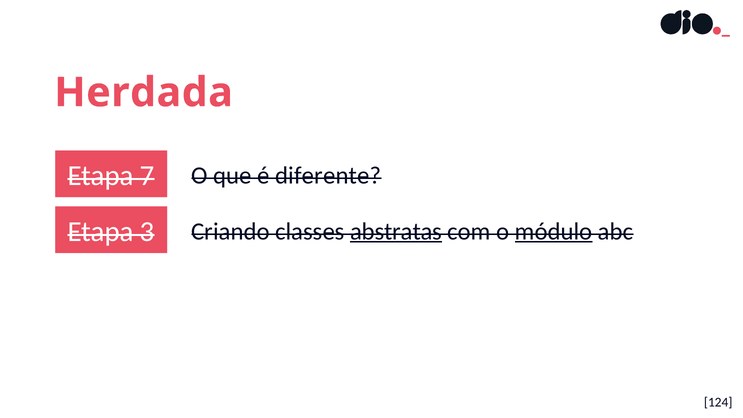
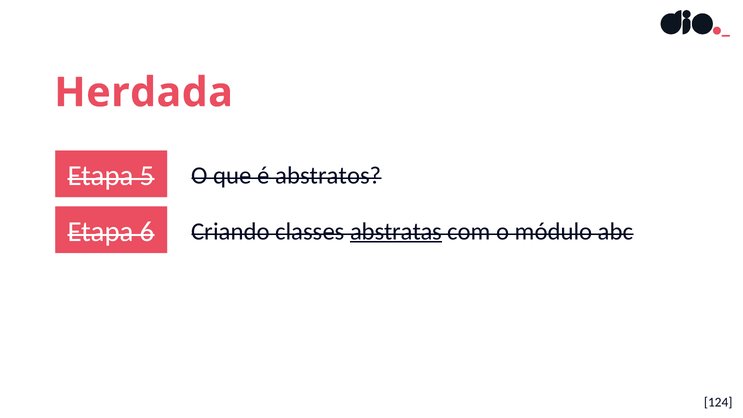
7: 7 -> 5 (147, 176)
diferente: diferente -> abstratos (328, 175)
3: 3 -> 6 (147, 232)
módulo underline: present -> none (554, 231)
